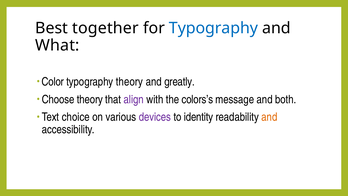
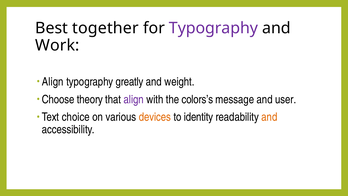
Typography colour: blue -> purple (213, 28)
What: What -> Work (57, 45)
Color: Color -> Align (53, 82)
typography theory: theory -> greatly (130, 82)
greatly: greatly -> weight (179, 82)
both: both -> user (286, 99)
devices colour: purple -> orange (155, 117)
